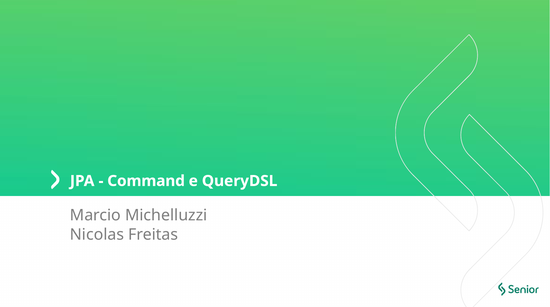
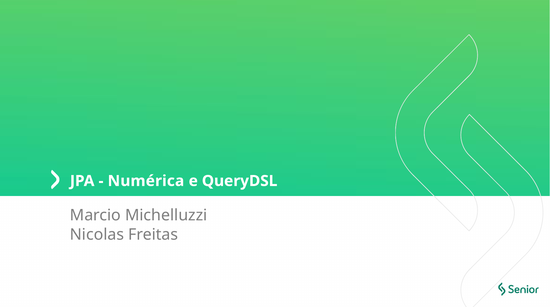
Command: Command -> Numérica (146, 181)
